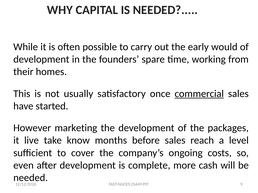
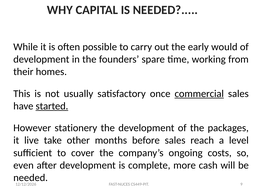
started underline: none -> present (52, 106)
marketing: marketing -> stationery (76, 128)
know: know -> other (78, 141)
